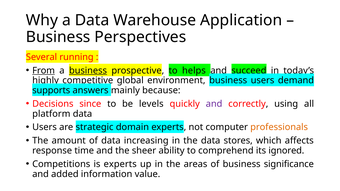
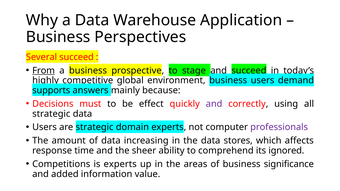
Several running: running -> succeed (77, 57)
business underline: present -> none (88, 71)
helps: helps -> stage (194, 71)
since: since -> must (90, 104)
levels: levels -> effect (151, 104)
platform: platform -> strategic (51, 114)
professionals colour: orange -> purple (279, 127)
